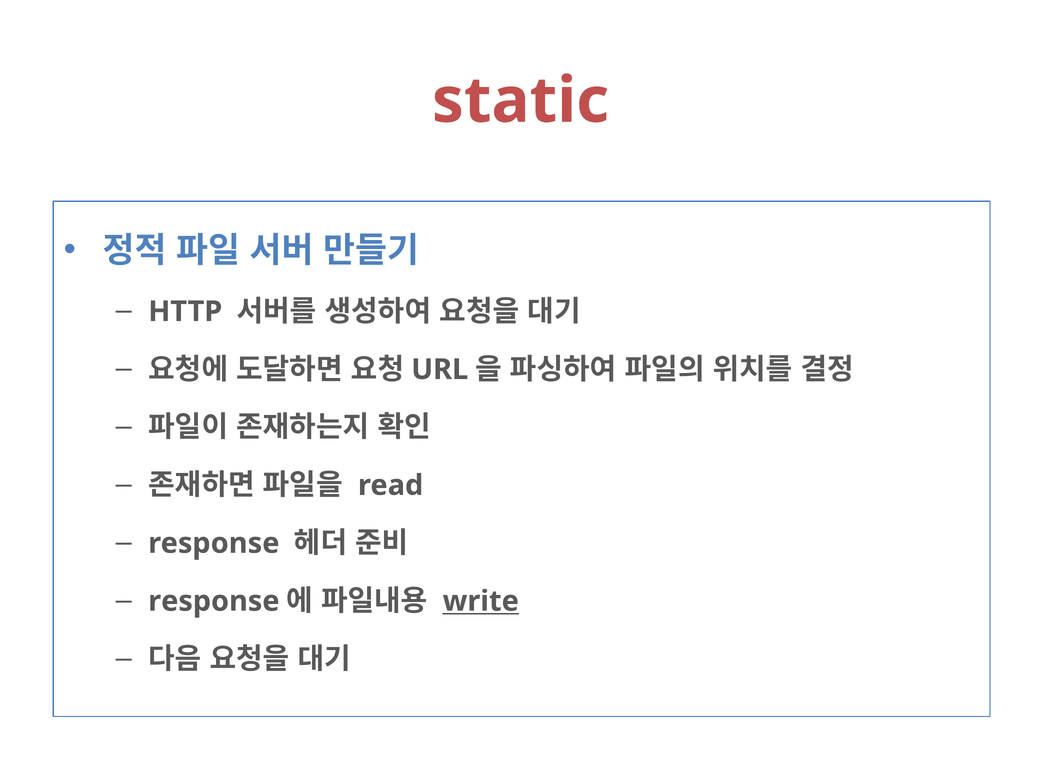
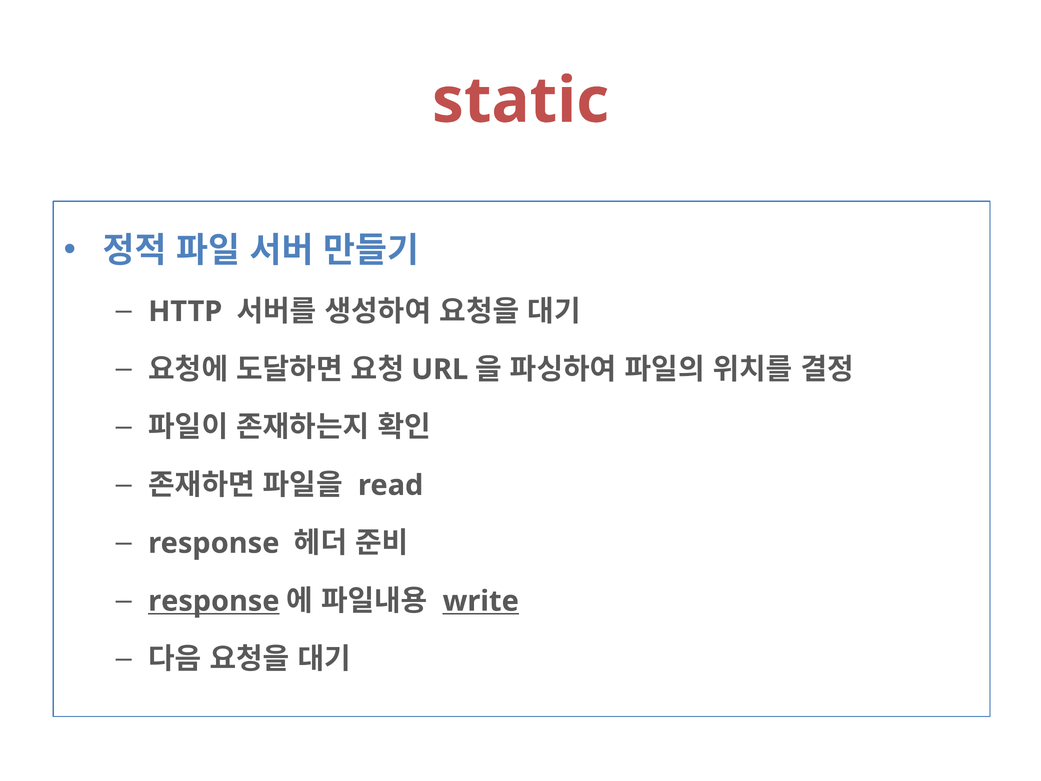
response underline: none -> present (214, 601)
